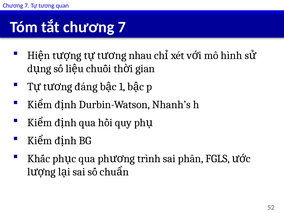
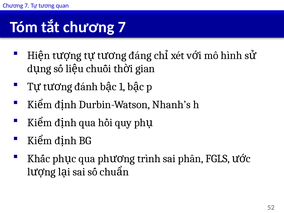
nhau: nhau -> đáng (140, 55)
đáng: đáng -> đánh (86, 87)
